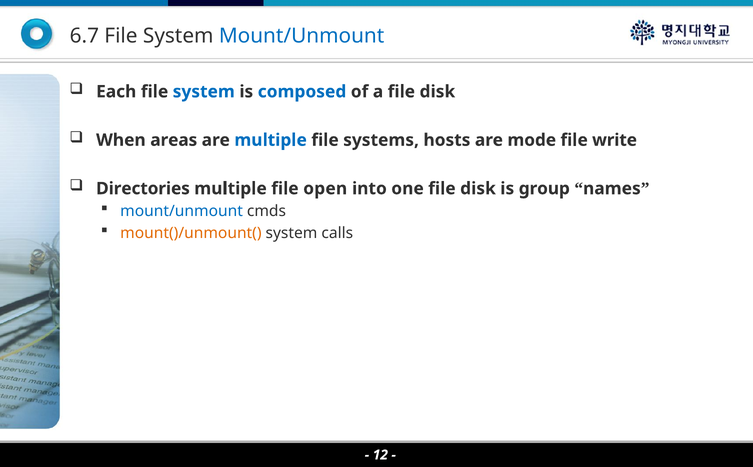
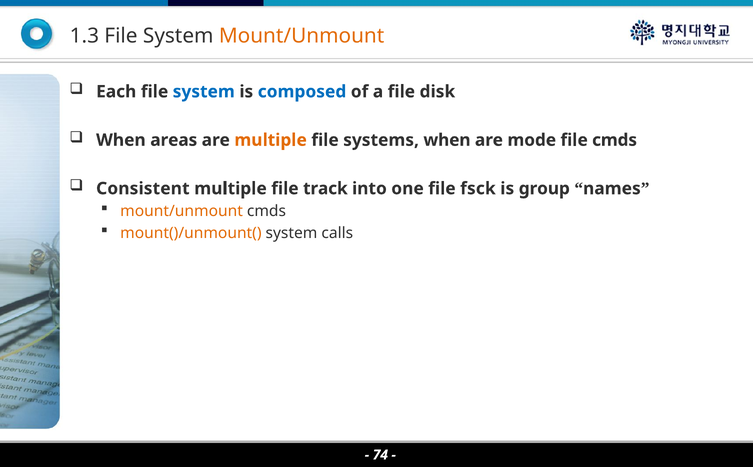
6.7: 6.7 -> 1.3 (84, 36)
Mount/Unmount colour: blue -> orange (302, 36)
multiple colour: blue -> orange (271, 140)
systems hosts: hosts -> when (447, 140)
file write: write -> cmds (615, 140)
Directories: Directories -> Consistent (143, 189)
open: open -> track (325, 189)
one file disk: disk -> fsck (478, 189)
mount/unmount colour: blue -> orange (182, 211)
12: 12 -> 74 (380, 455)
